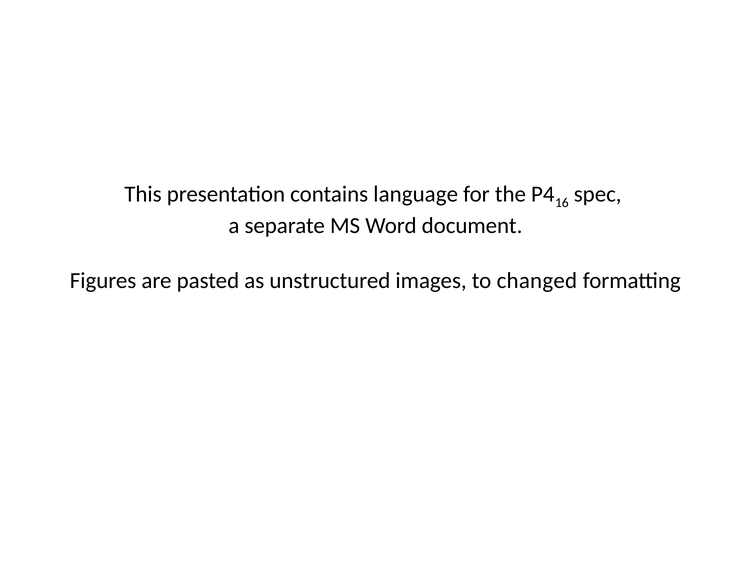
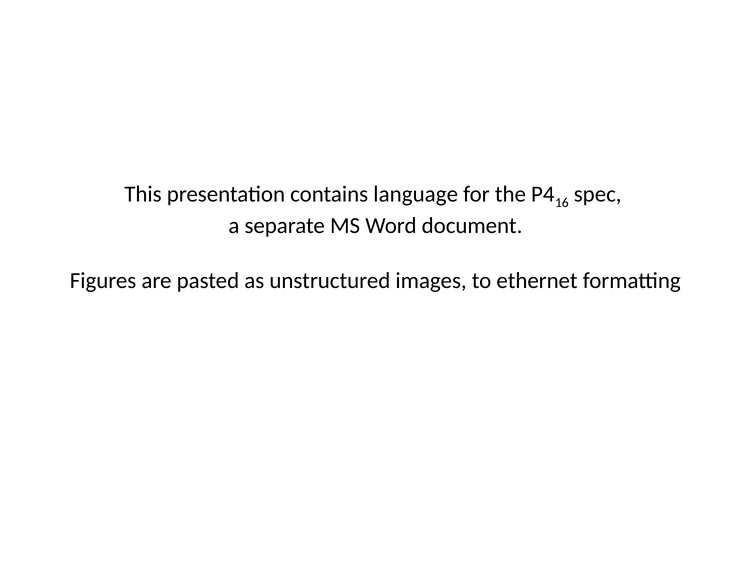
changed: changed -> ethernet (537, 281)
